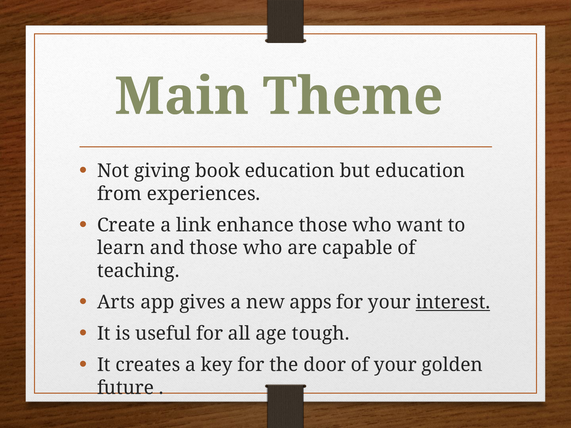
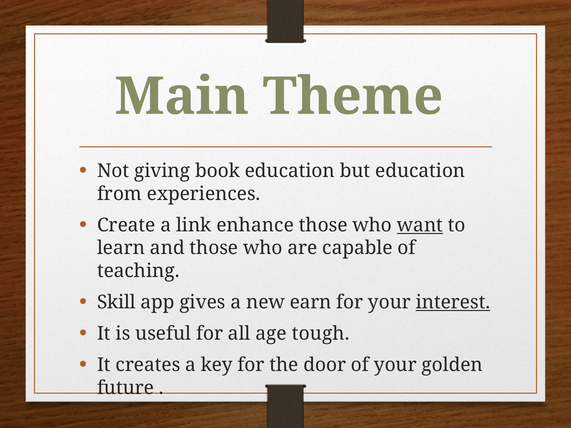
want underline: none -> present (420, 225)
Arts: Arts -> Skill (116, 302)
apps: apps -> earn (311, 302)
